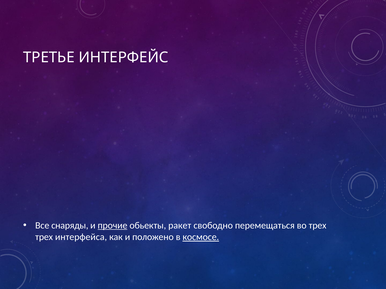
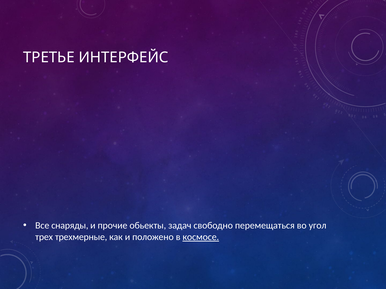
прочие underline: present -> none (113, 226)
ракет: ракет -> задач (180, 226)
во трех: трех -> угол (318, 226)
интерфейса: интерфейса -> трехмерные (81, 237)
